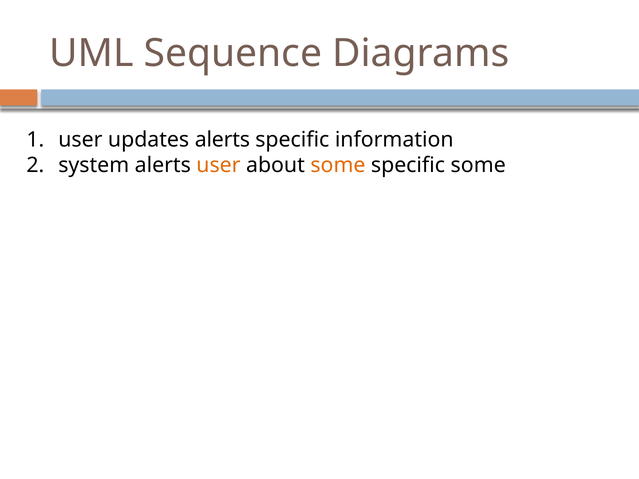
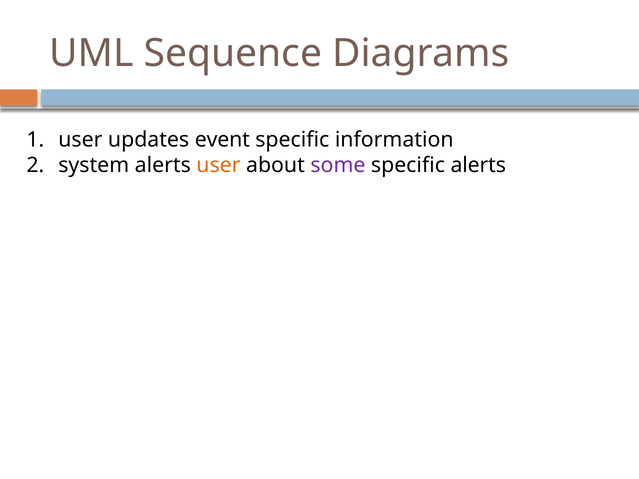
updates alerts: alerts -> event (222, 140)
some colour: orange -> purple (338, 165)
specific some: some -> alerts (478, 165)
